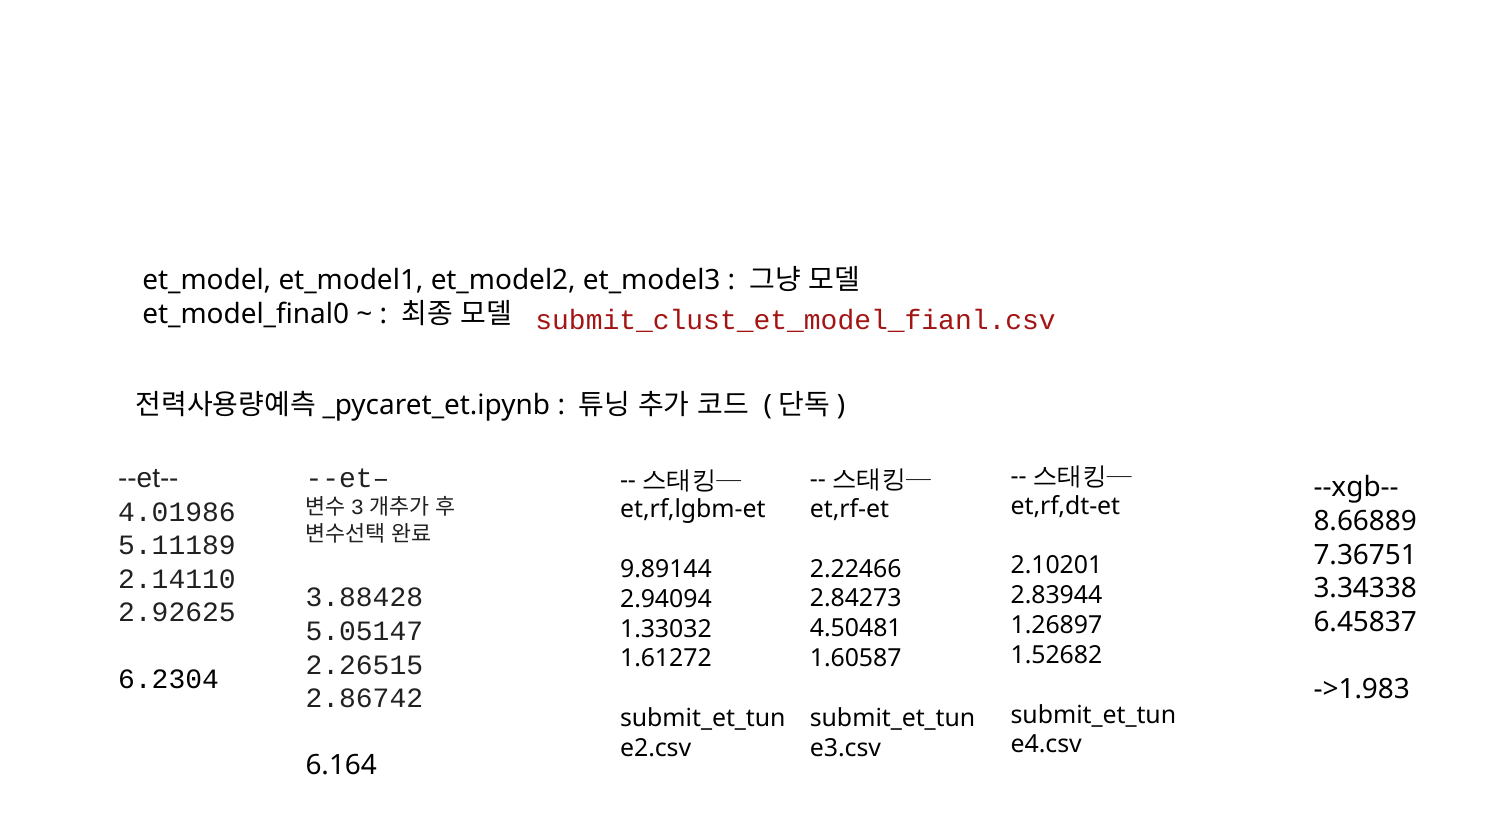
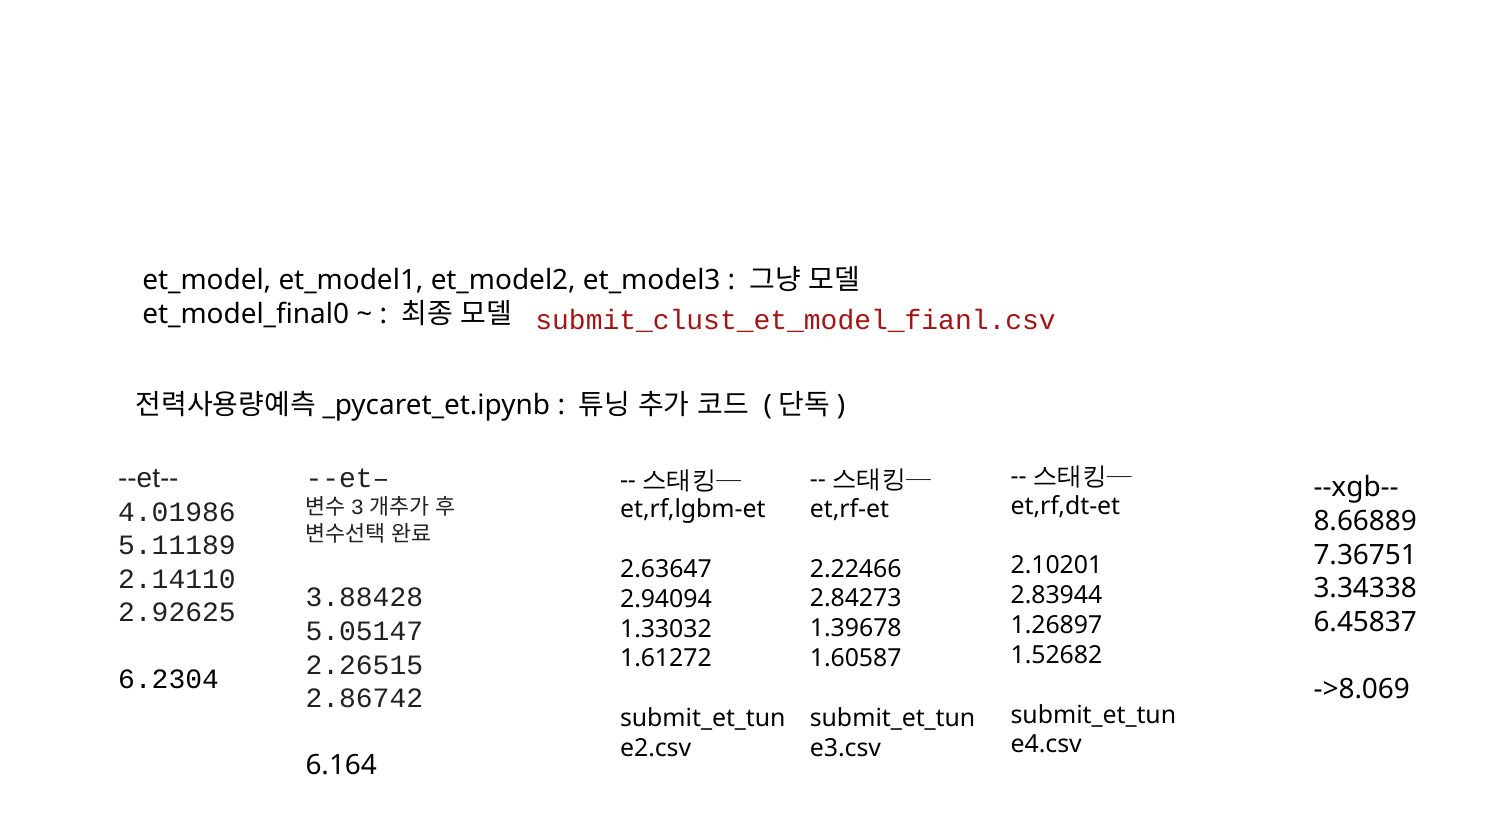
9.89144: 9.89144 -> 2.63647 (666, 569)
4.50481: 4.50481 -> 1.39678 (856, 629)
->1.983: ->1.983 -> ->8.069 (1362, 689)
